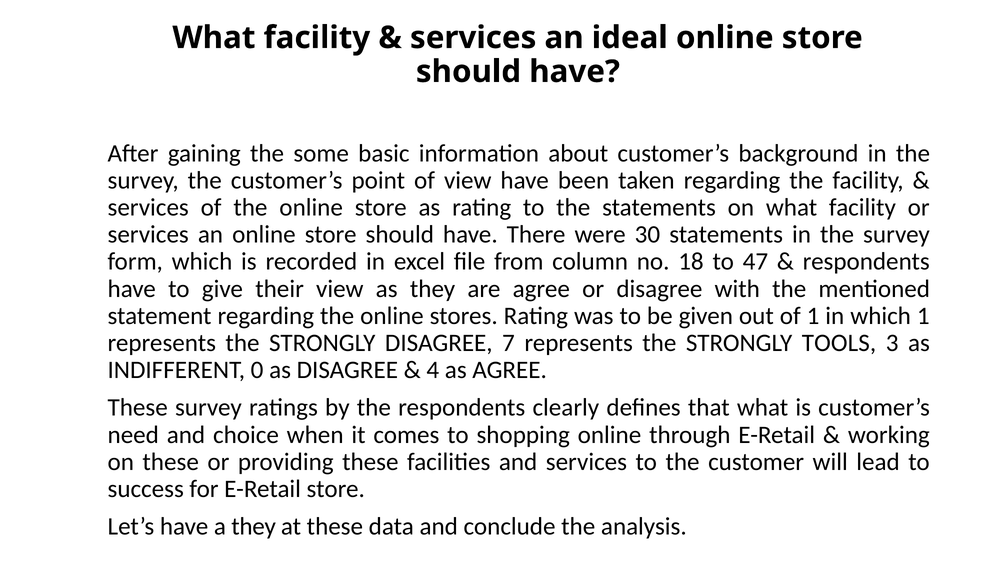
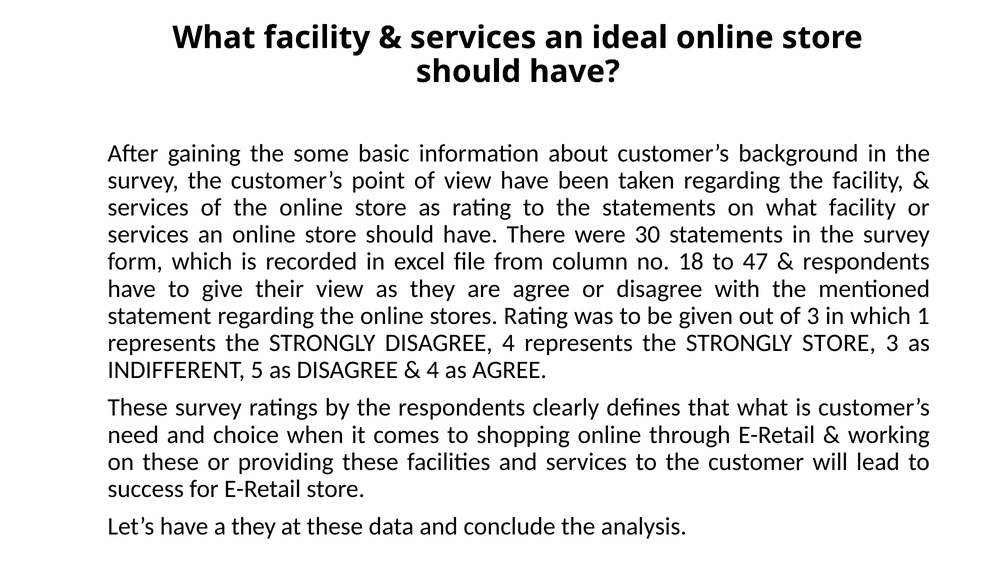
of 1: 1 -> 3 (813, 316)
DISAGREE 7: 7 -> 4 (508, 343)
STRONGLY TOOLS: TOOLS -> STORE (839, 343)
0: 0 -> 5 (257, 370)
